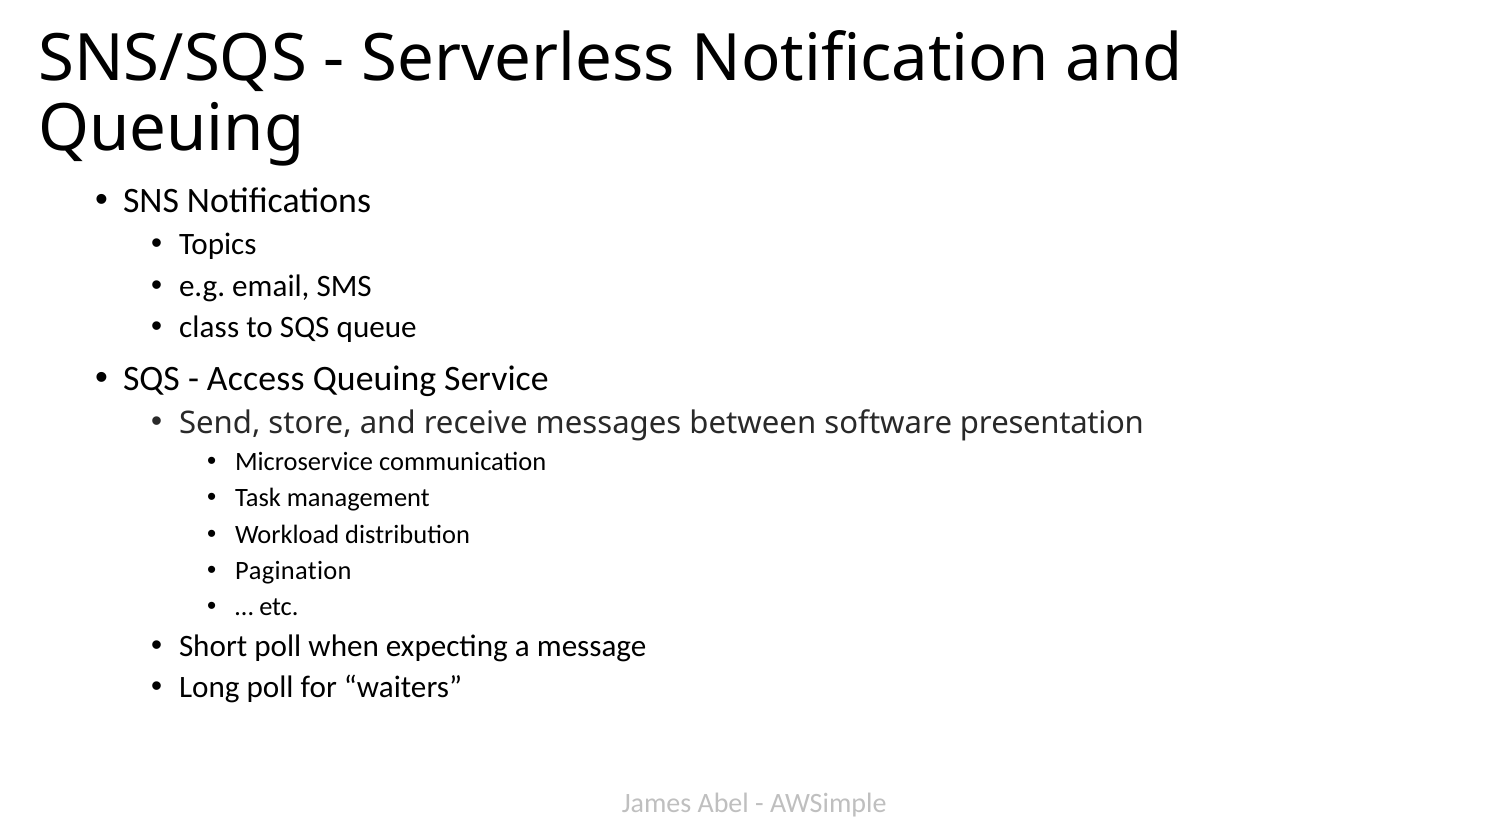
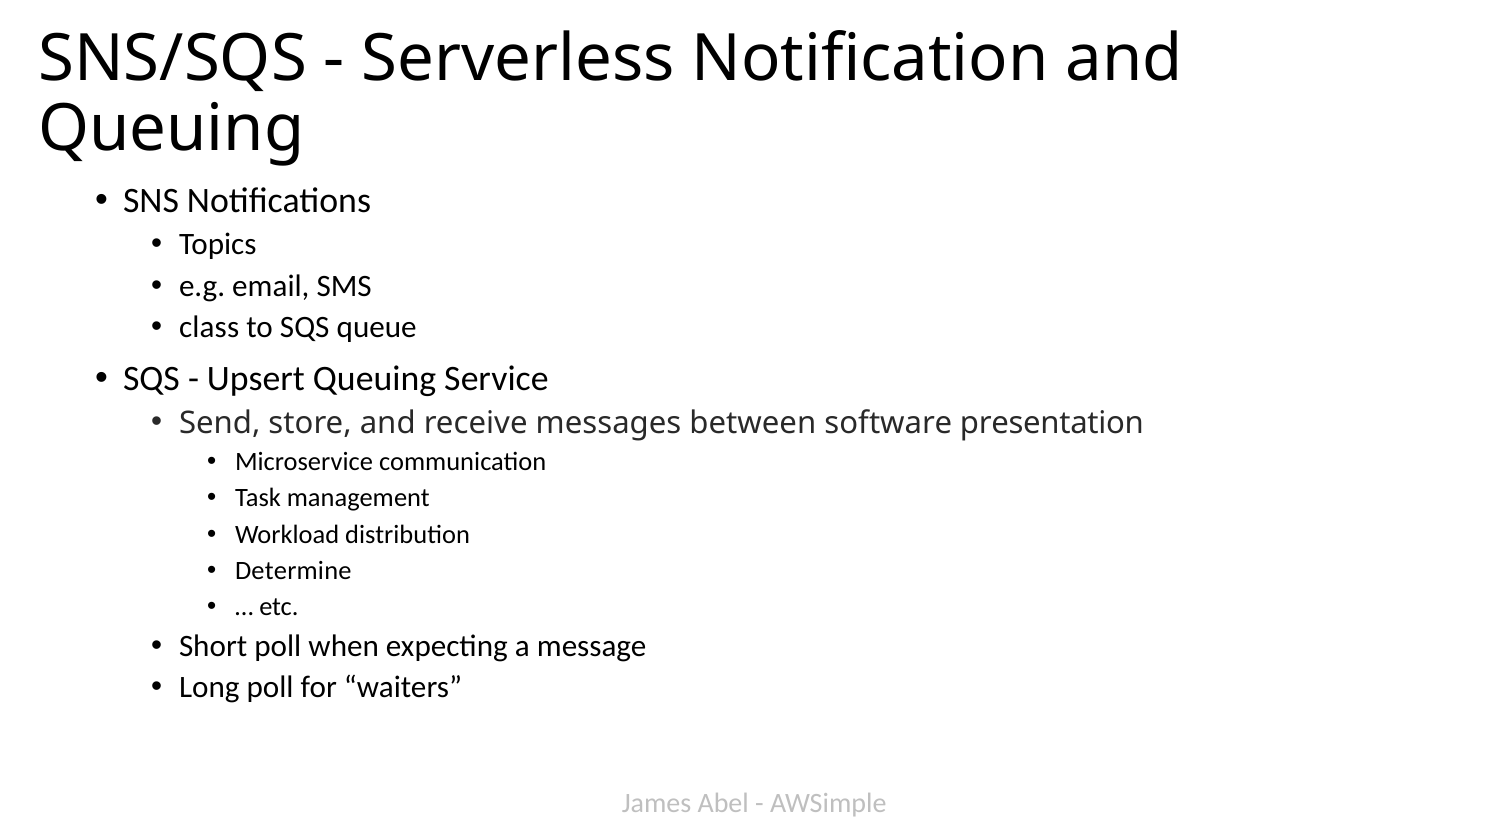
Access: Access -> Upsert (256, 379)
Pagination: Pagination -> Determine (293, 571)
